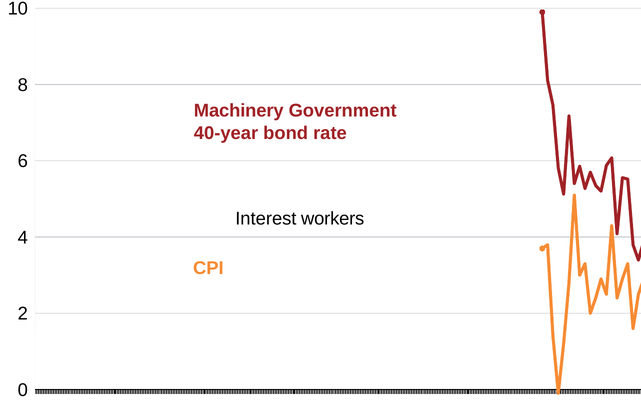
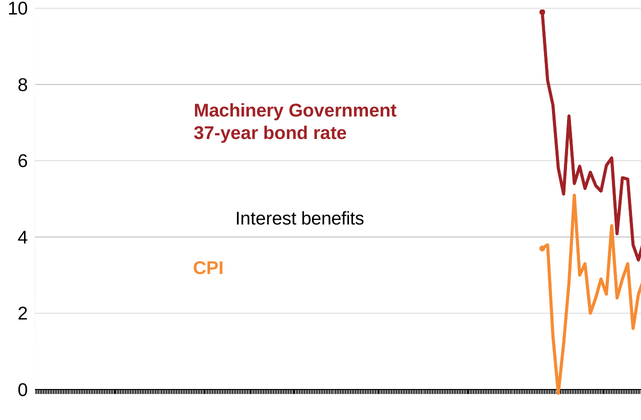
40-year: 40-year -> 37-year (226, 133)
workers: workers -> benefits (333, 219)
